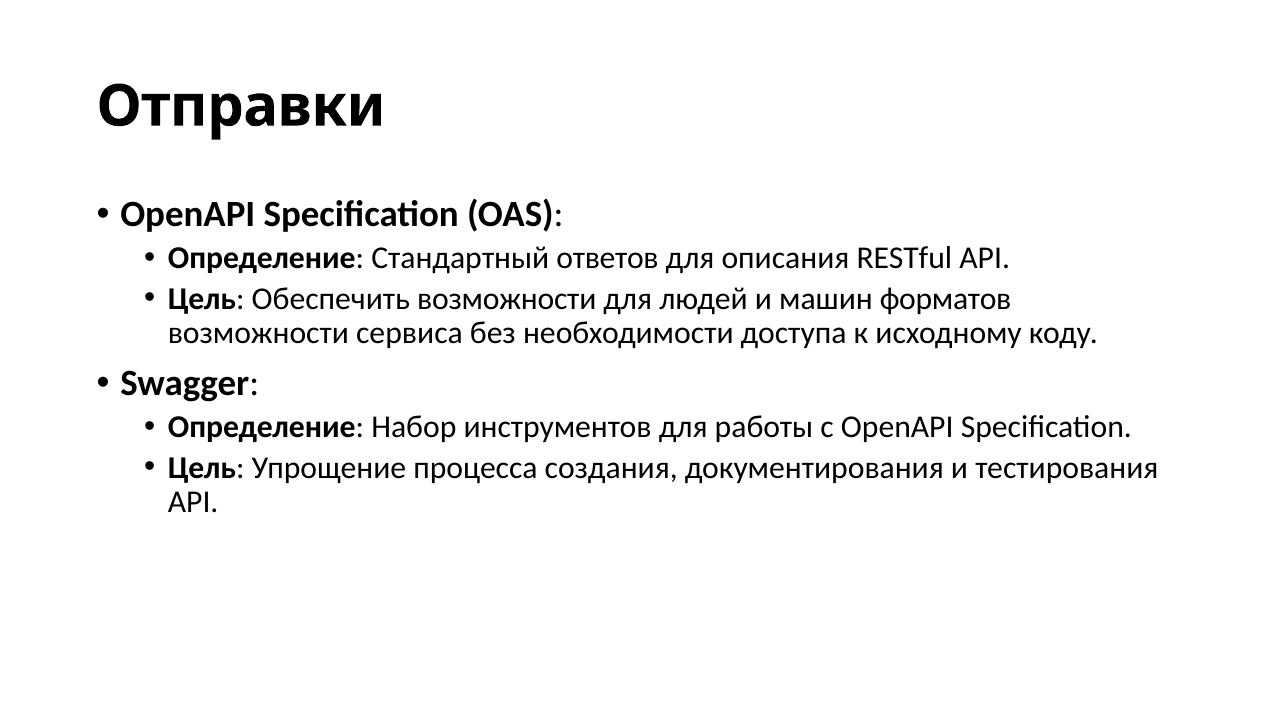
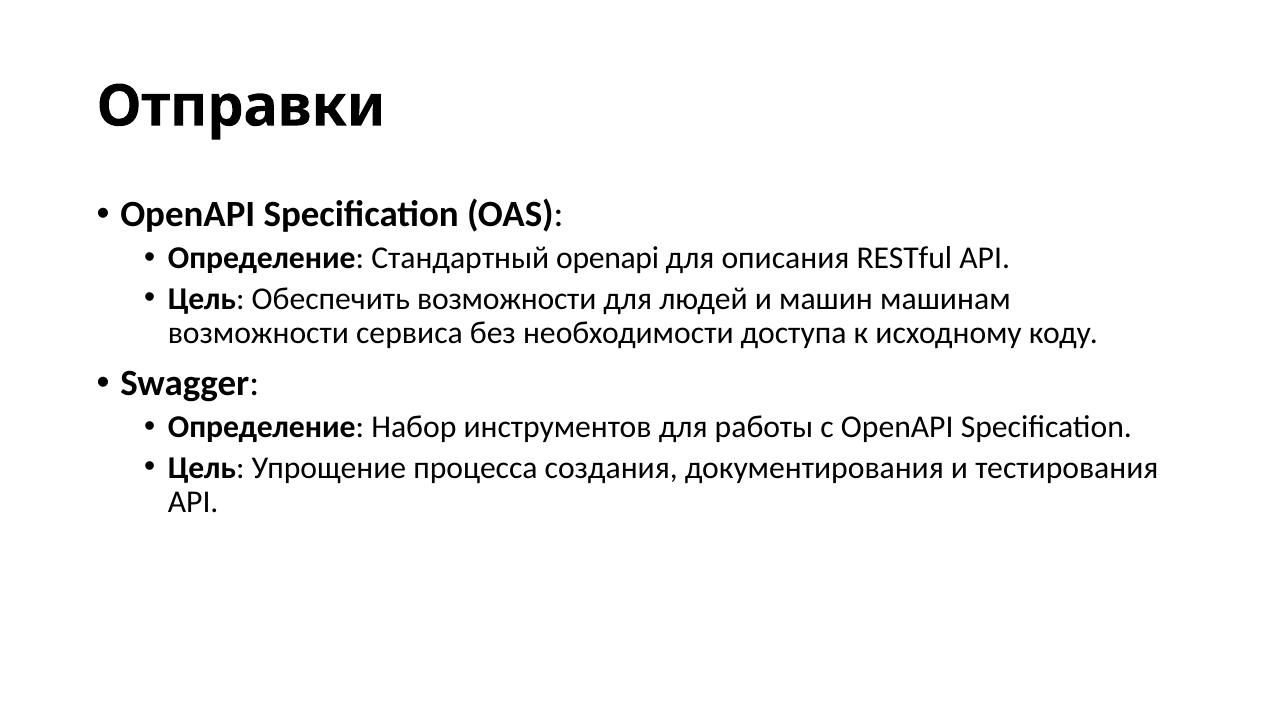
Стандартный ответов: ответов -> openapi (608, 258)
форматов: форматов -> машинам (945, 299)
